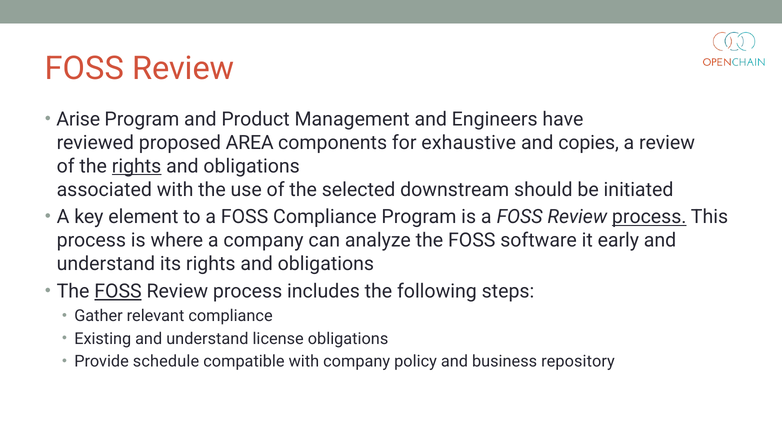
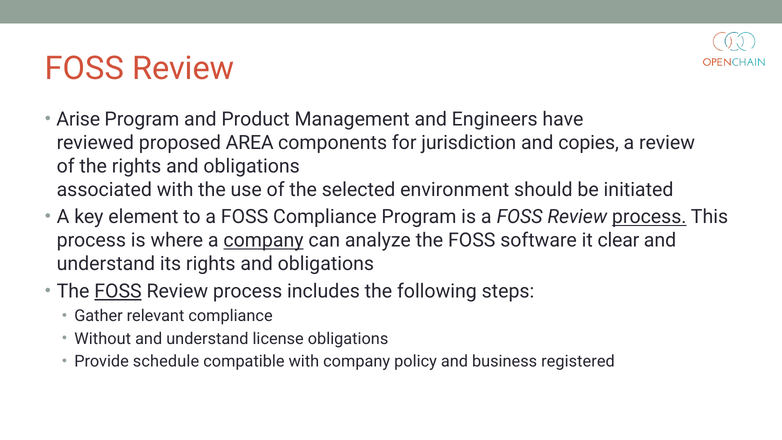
exhaustive: exhaustive -> jurisdiction (469, 143)
rights underline: present -> none (137, 166)
downstream: downstream -> environment (455, 190)
company underline: none -> present (263, 240)
early: early -> clear (618, 240)
Existing: Existing -> Without (103, 339)
repository: repository -> registered (578, 361)
